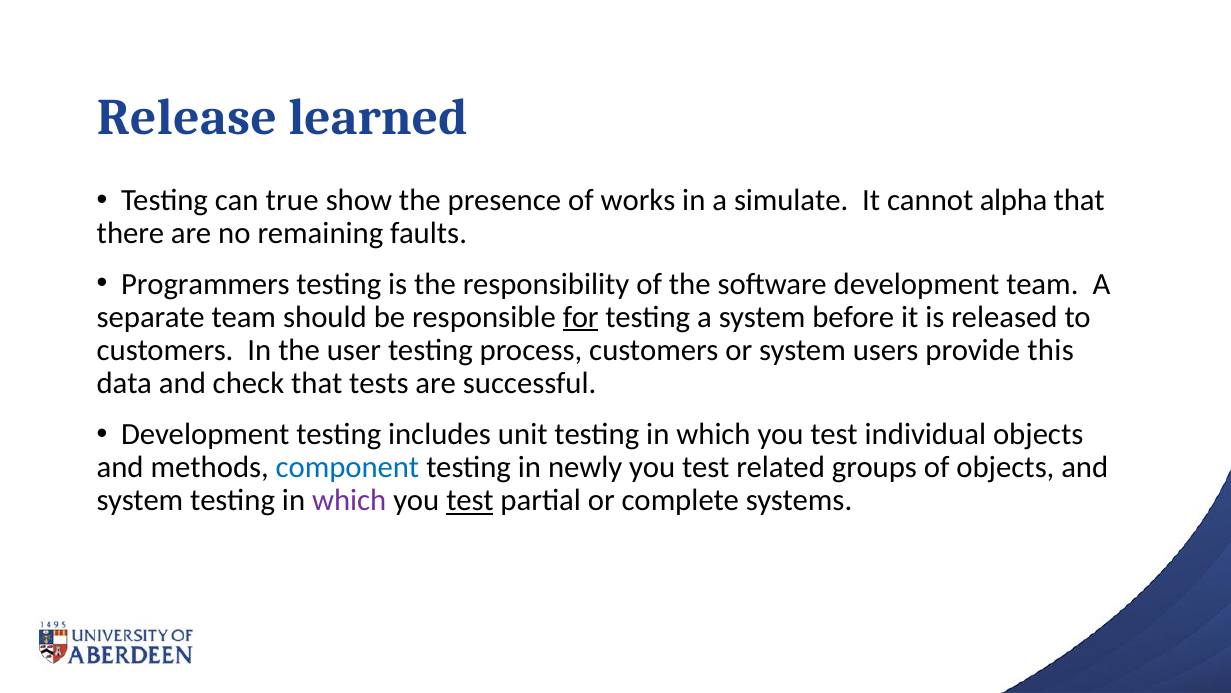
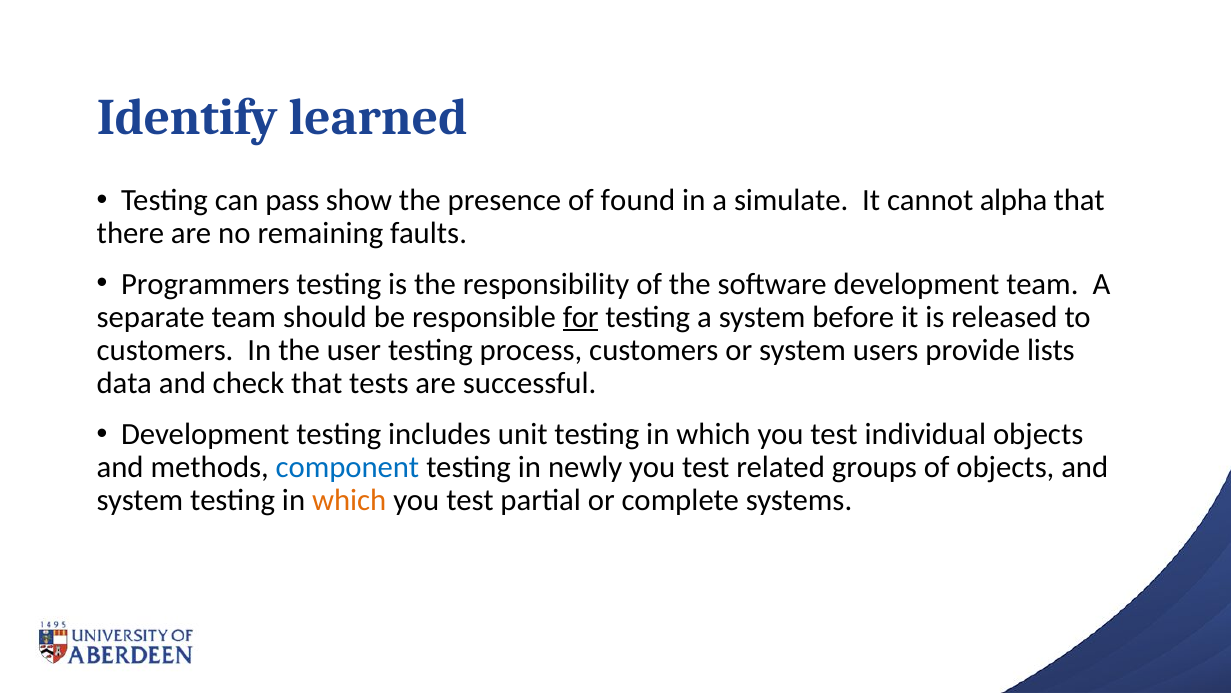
Release: Release -> Identify (187, 117)
true: true -> pass (292, 200)
works: works -> found (638, 200)
this: this -> lists (1051, 350)
which colour: purple -> orange (349, 500)
test underline: present -> none (470, 500)
